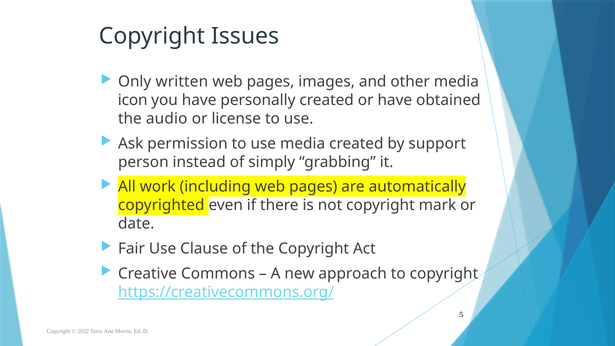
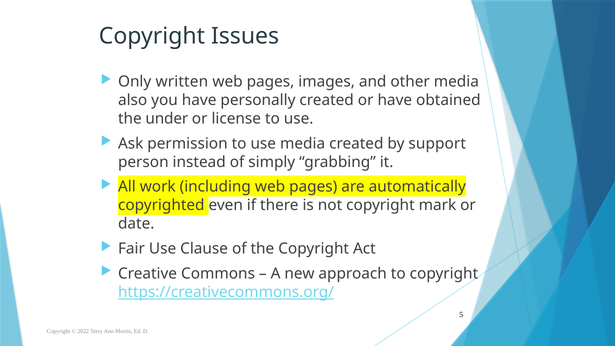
icon: icon -> also (133, 100)
audio: audio -> under (167, 119)
